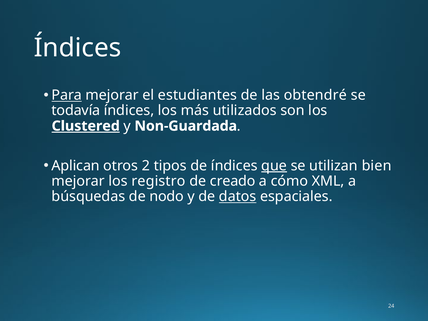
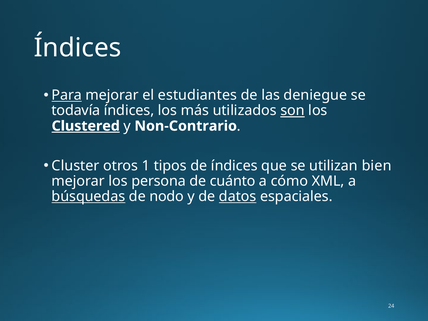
obtendré: obtendré -> deniegue (315, 95)
son underline: none -> present (292, 111)
Non-Guardada: Non-Guardada -> Non-Contrario (186, 126)
Aplican: Aplican -> Cluster (76, 166)
2: 2 -> 1 (146, 166)
que underline: present -> none (274, 166)
registro: registro -> persona (159, 181)
creado: creado -> cuánto (233, 181)
búsquedas underline: none -> present (88, 197)
